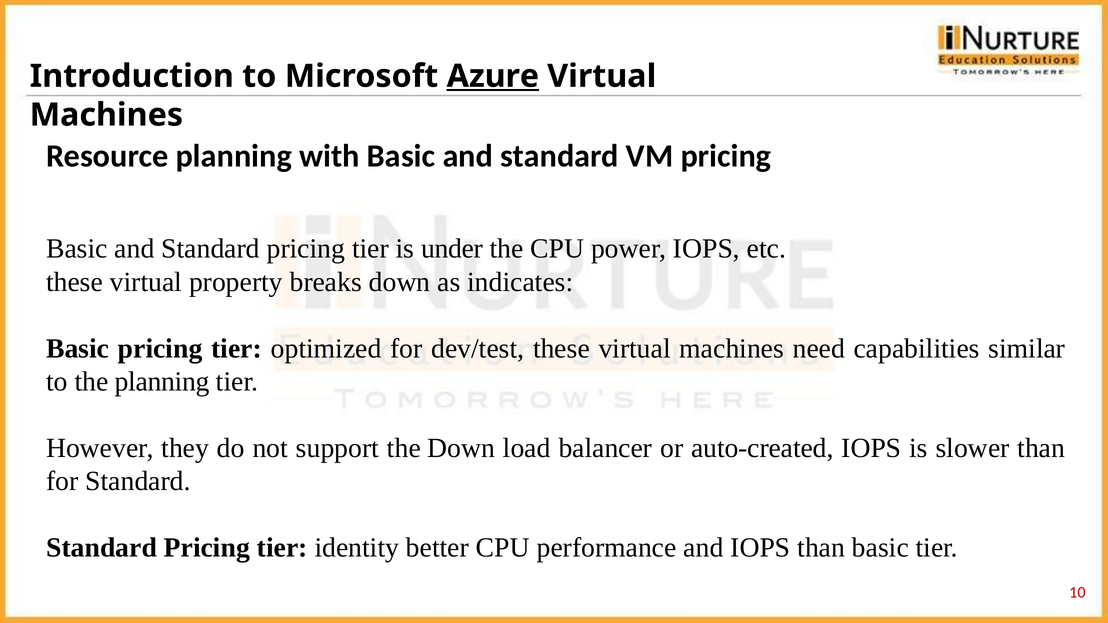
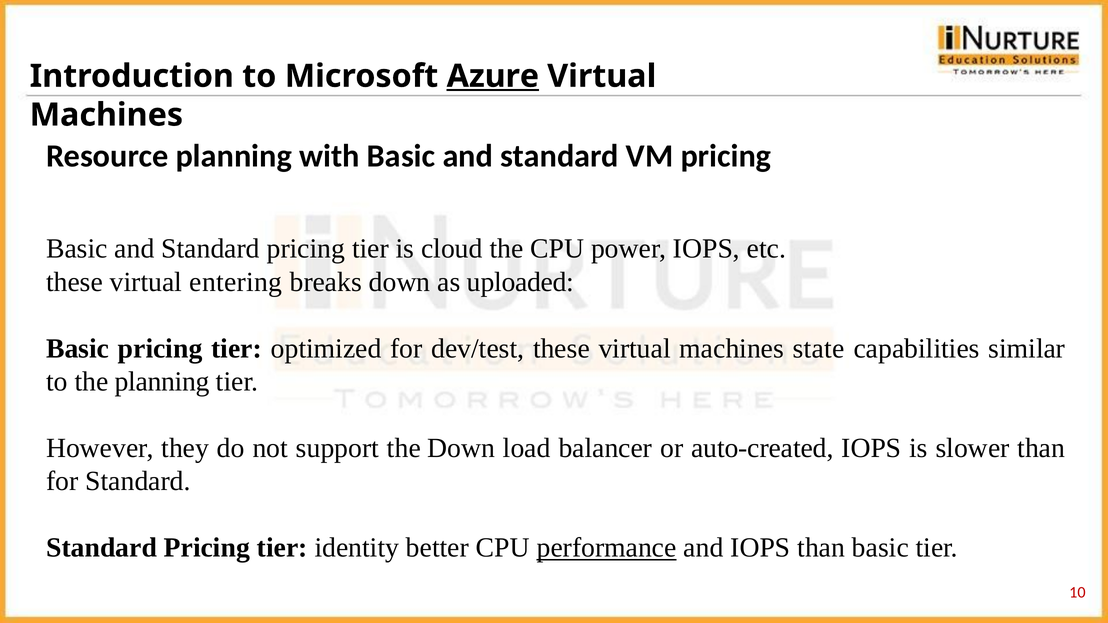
under: under -> cloud (452, 249)
property: property -> entering (236, 282)
indicates: indicates -> uploaded (520, 282)
need: need -> state (819, 349)
performance underline: none -> present (607, 548)
